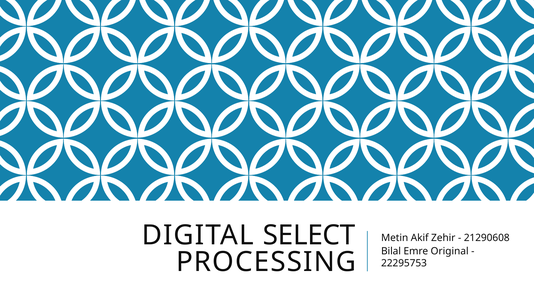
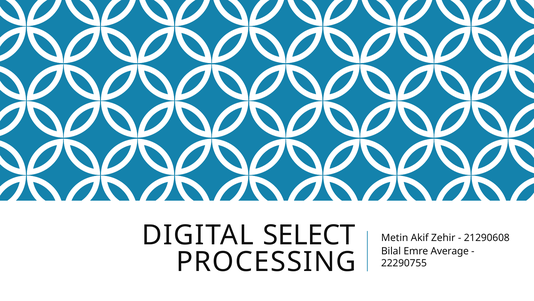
Original: Original -> Average (450, 251)
22295753: 22295753 -> 22290755 (404, 263)
